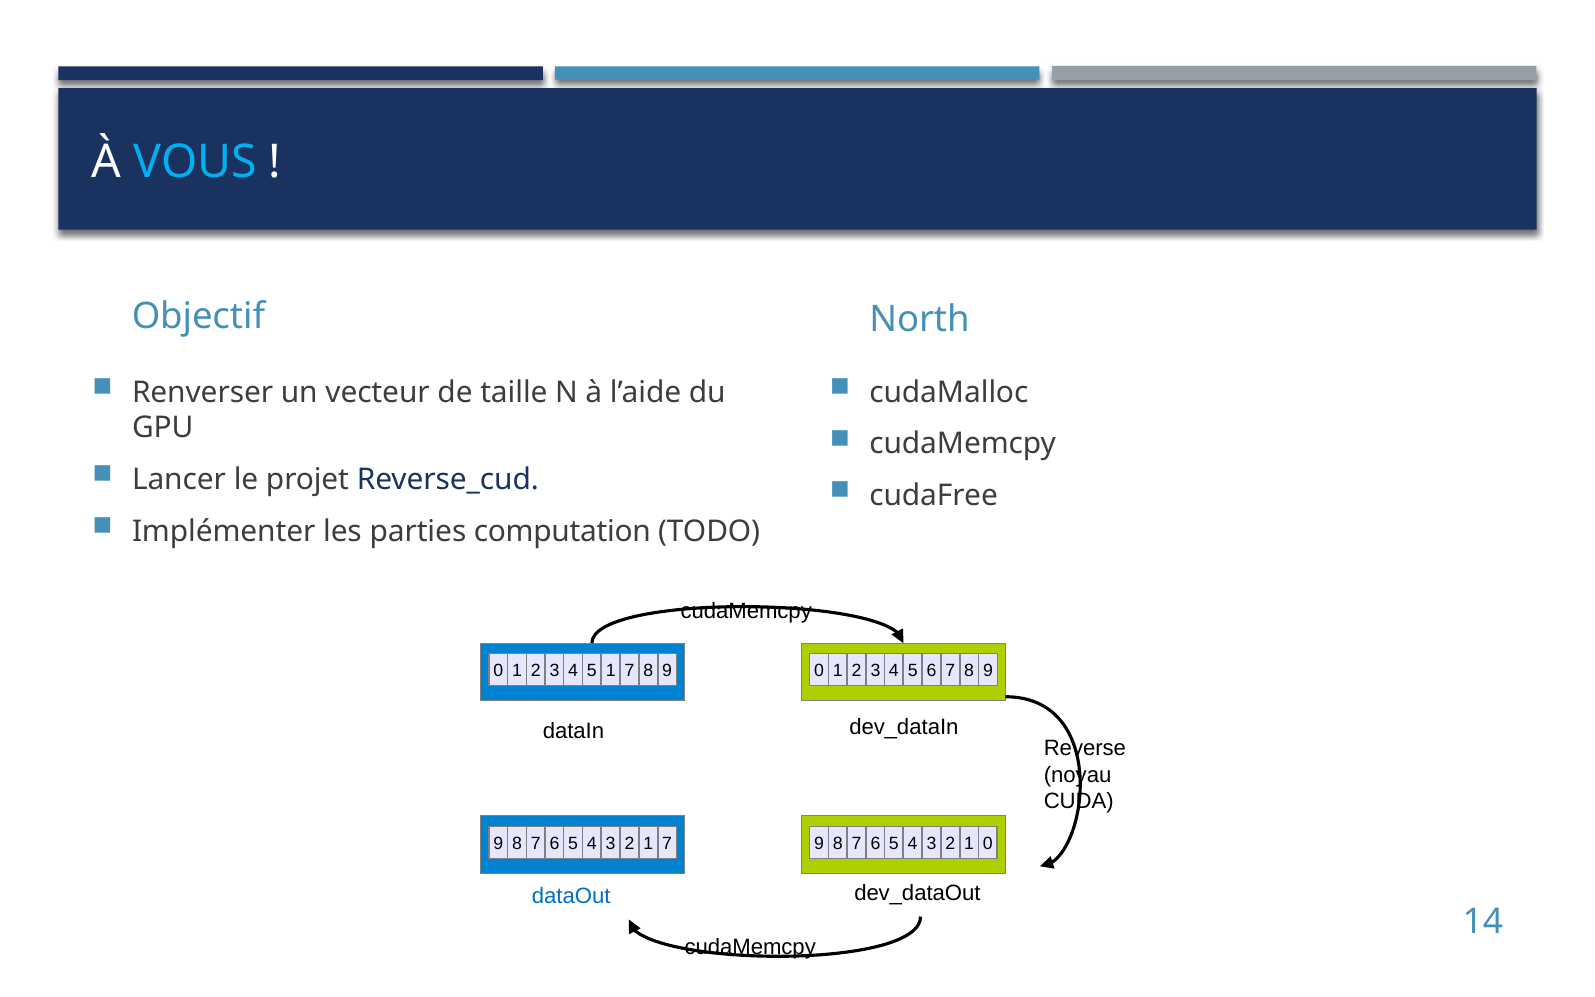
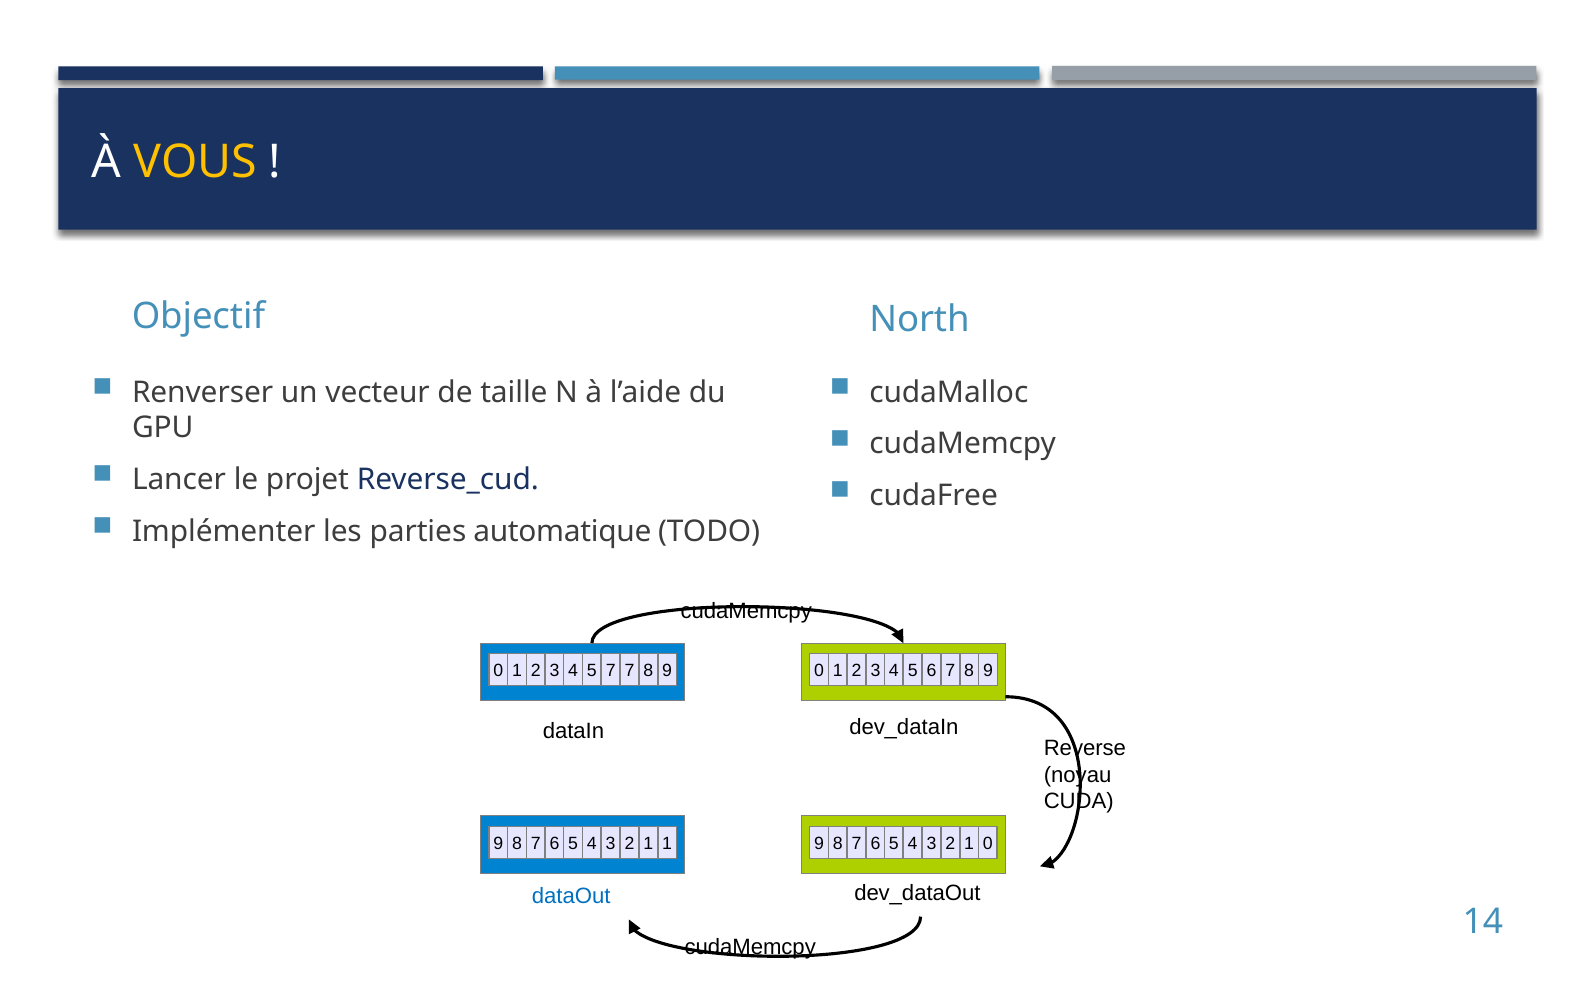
VOUS colour: light blue -> yellow (195, 163)
computation: computation -> automatique (562, 531)
5 1: 1 -> 7 (611, 671)
5 7: 7 -> 1 (667, 844)
